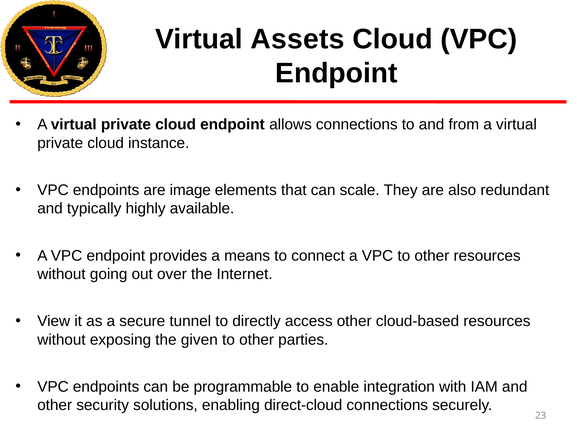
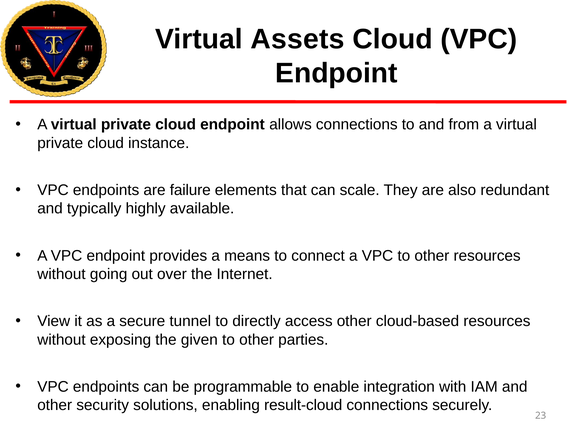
image: image -> failure (190, 190)
direct-cloud: direct-cloud -> result-cloud (303, 405)
